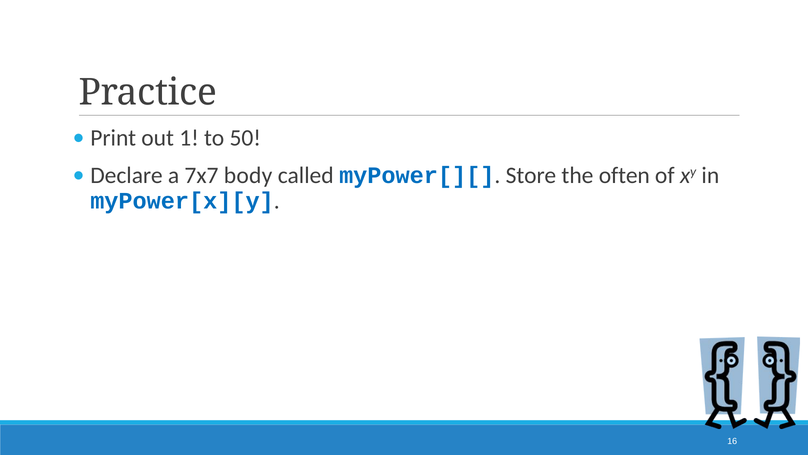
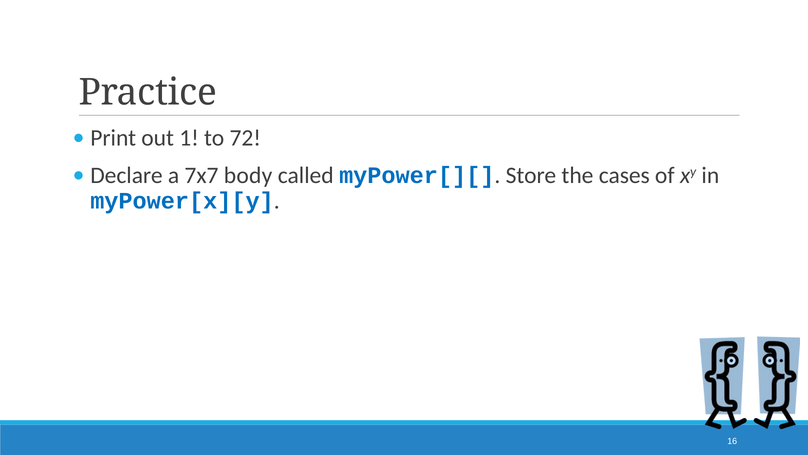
50: 50 -> 72 (245, 138)
often: often -> cases (624, 175)
